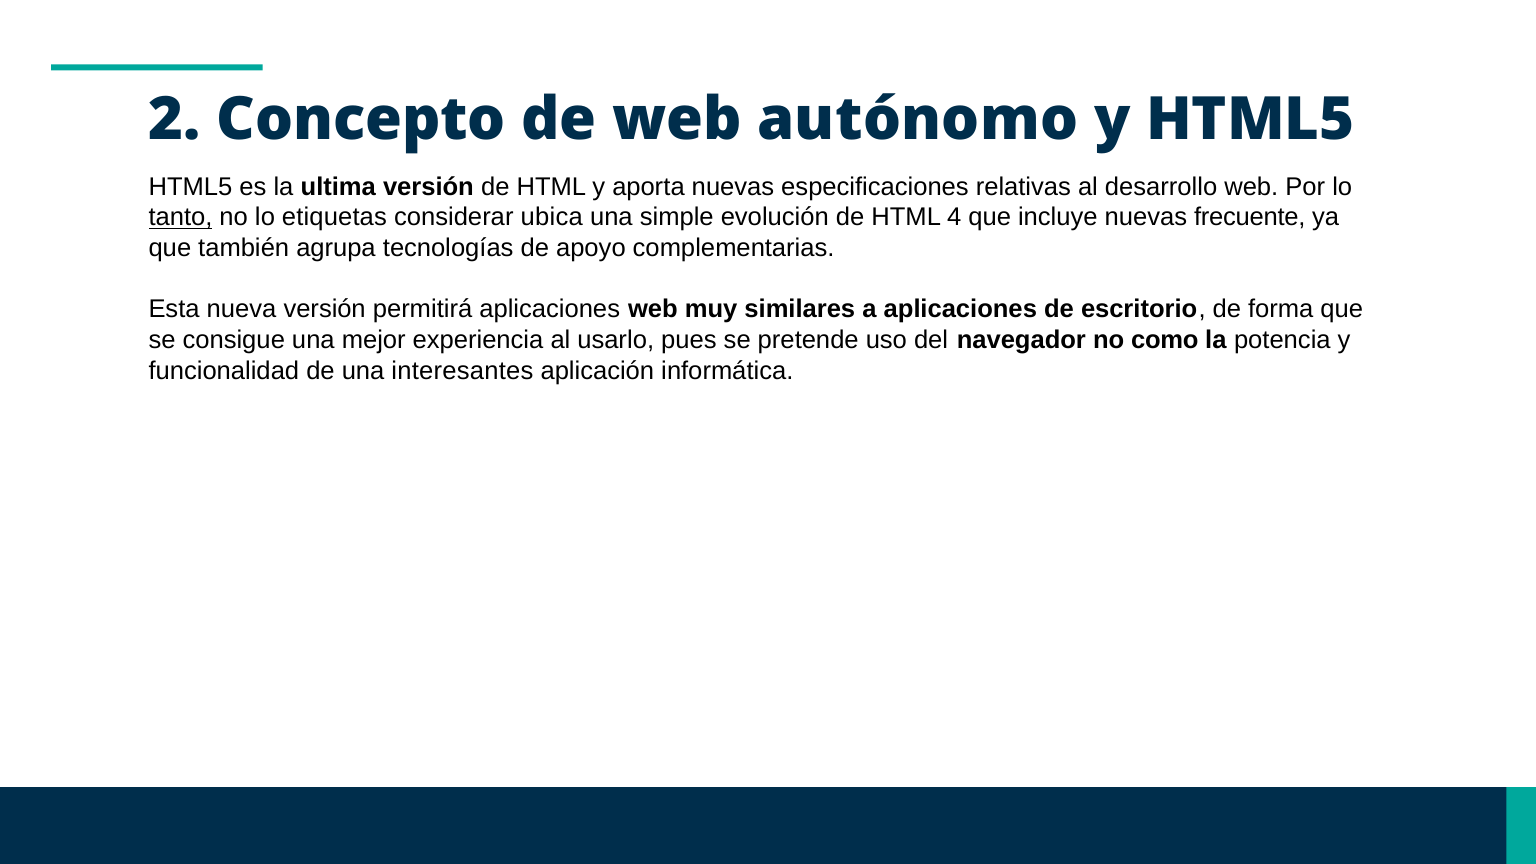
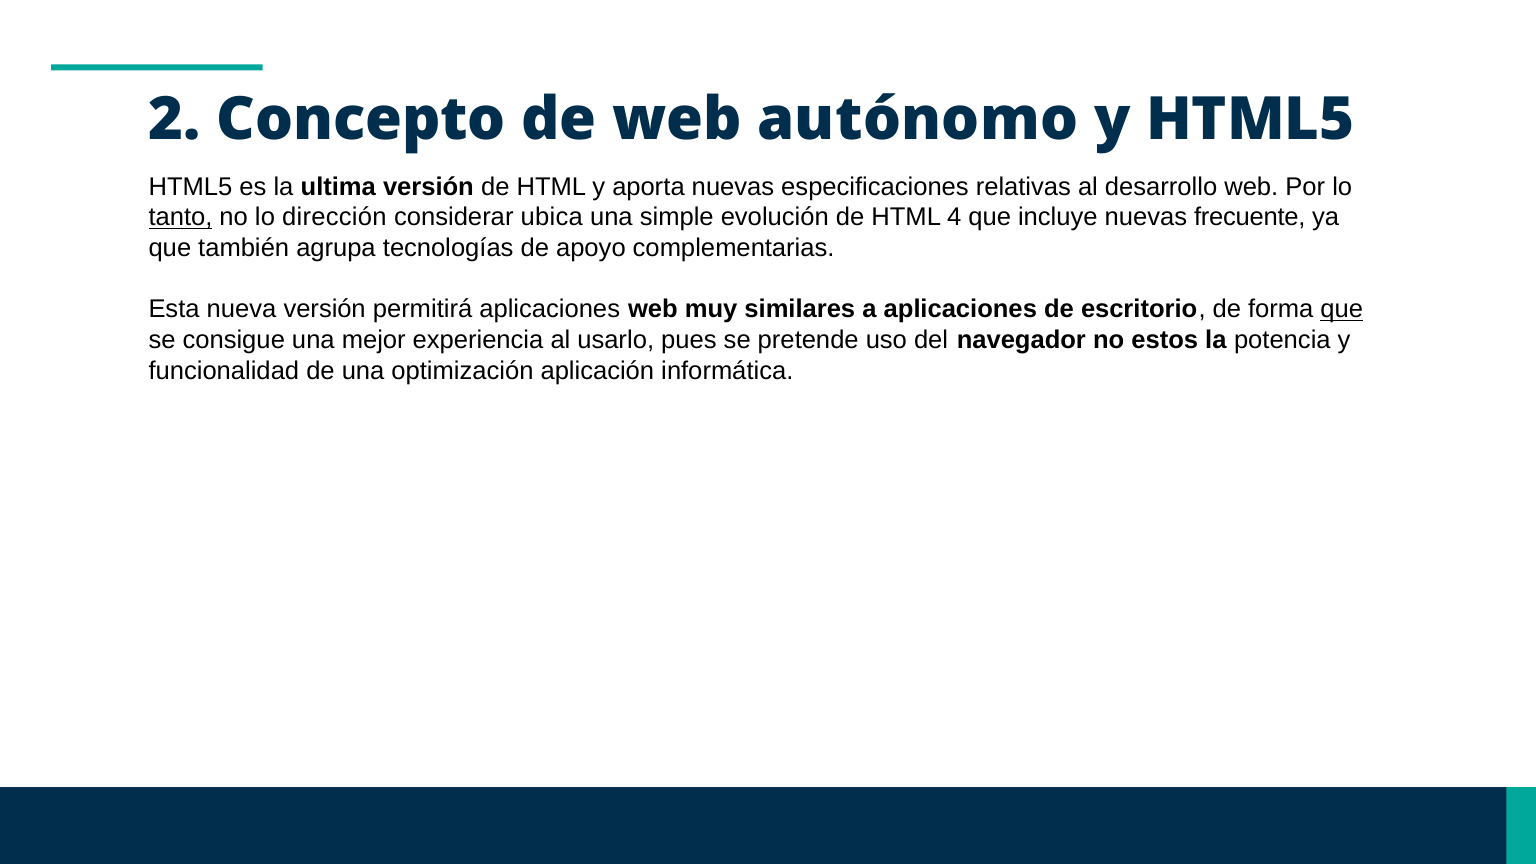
etiquetas: etiquetas -> dirección (334, 217)
que underline: none -> present (1342, 309)
como: como -> estos (1165, 340)
interesantes: interesantes -> optimización (463, 371)
